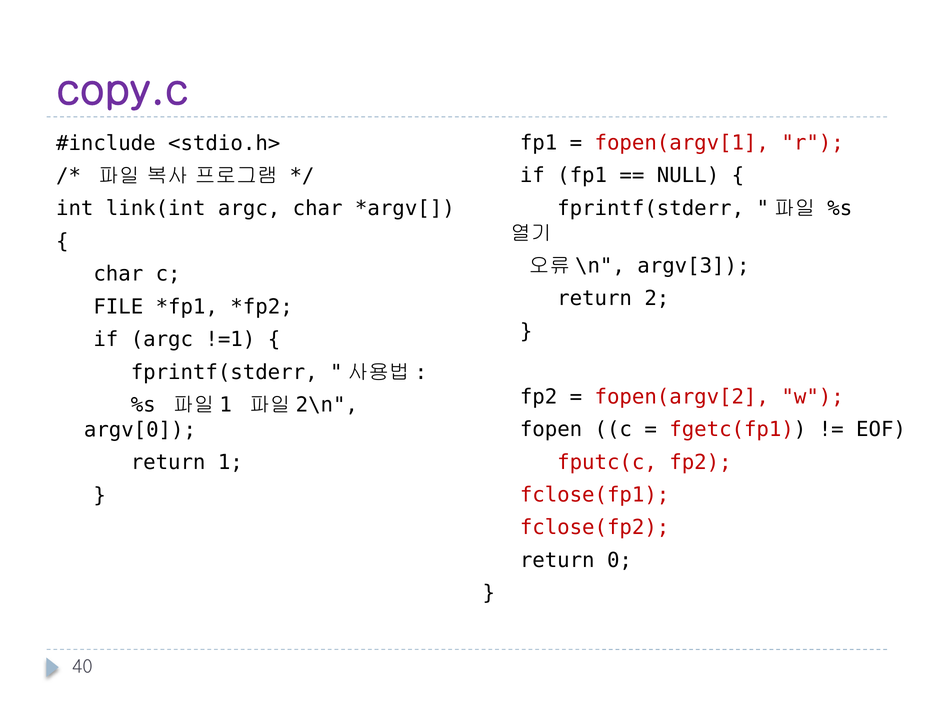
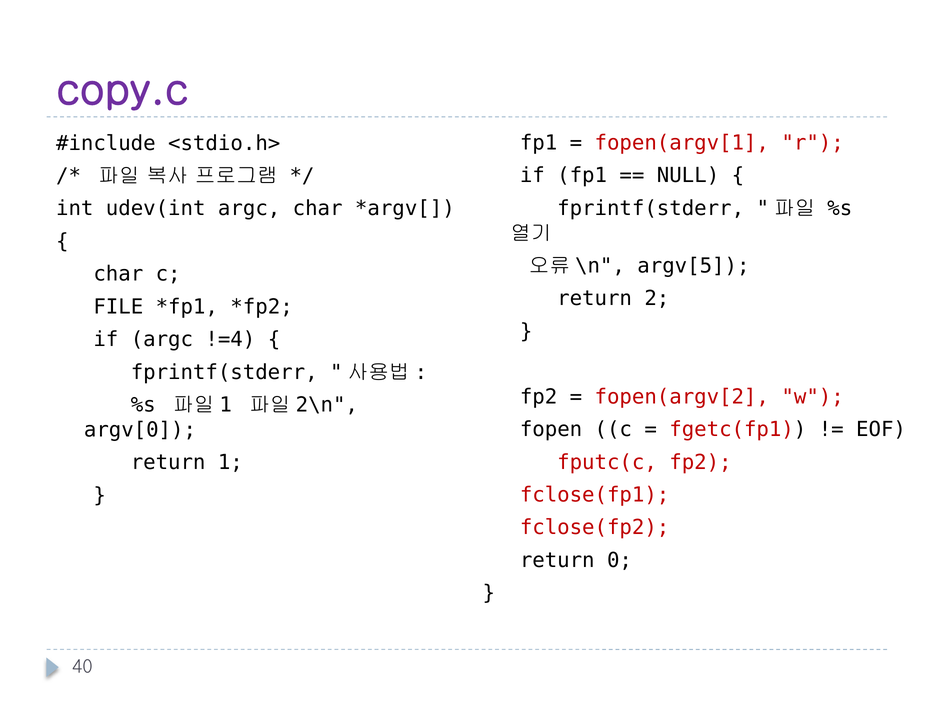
link(int: link(int -> udev(int (156, 208)
argv[3: argv[3 -> argv[5 (693, 266)
!=1: !=1 -> !=4 (230, 339)
